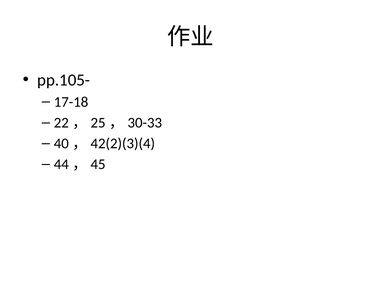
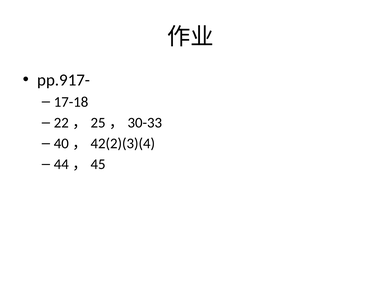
pp.105-: pp.105- -> pp.917- (64, 80)
